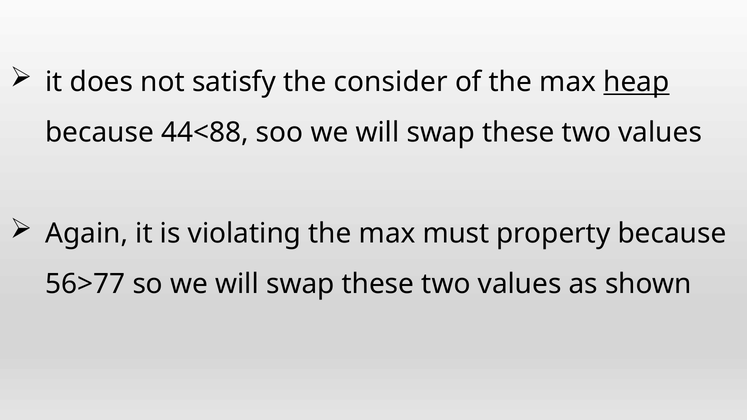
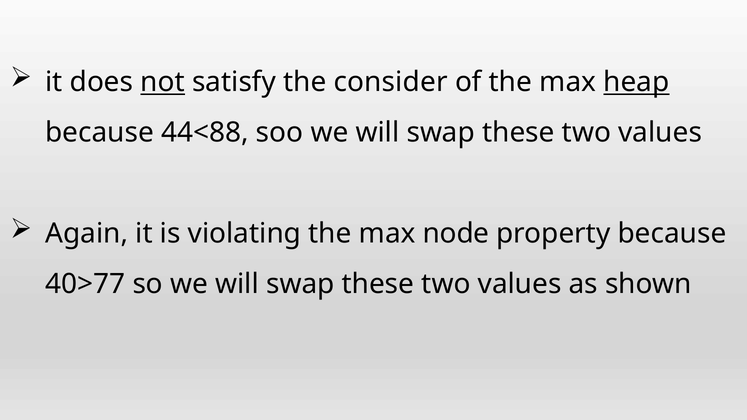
not underline: none -> present (163, 82)
must: must -> node (456, 234)
56>77: 56>77 -> 40>77 (85, 284)
